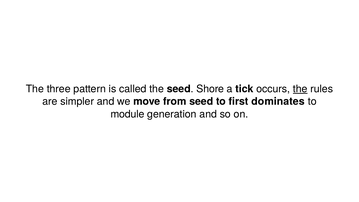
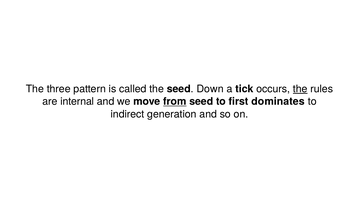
Shore: Shore -> Down (210, 89)
simpler: simpler -> internal (77, 101)
from underline: none -> present (175, 101)
module: module -> indirect (127, 114)
